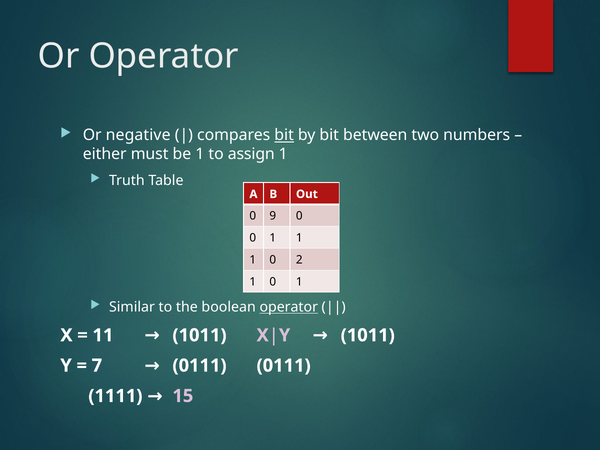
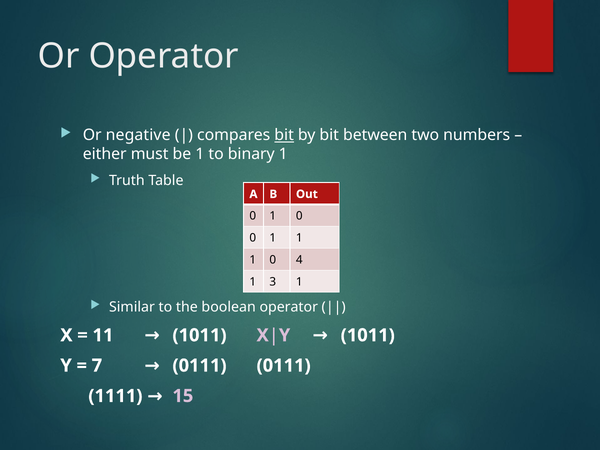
assign: assign -> binary (251, 154)
9: 9 -> 1 (273, 216)
2: 2 -> 4 (299, 260)
0: 0 -> 3 (273, 282)
operator underline: present -> none (289, 307)
